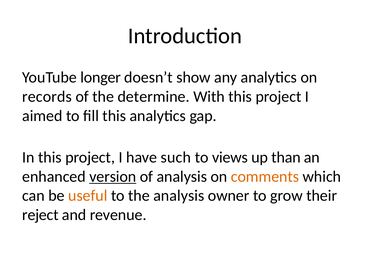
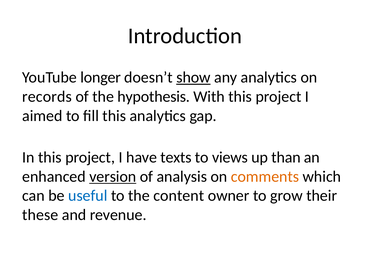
show underline: none -> present (193, 77)
determine: determine -> hypothesis (154, 96)
such: such -> texts (176, 157)
useful colour: orange -> blue (88, 195)
the analysis: analysis -> content (179, 195)
reject: reject -> these (40, 214)
